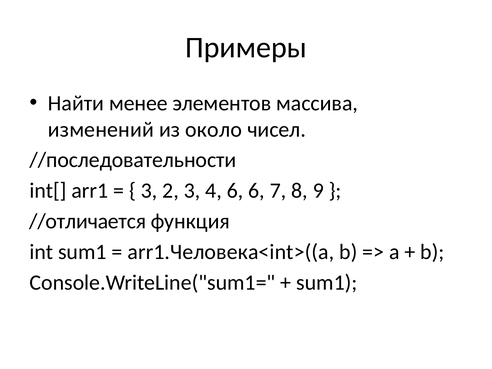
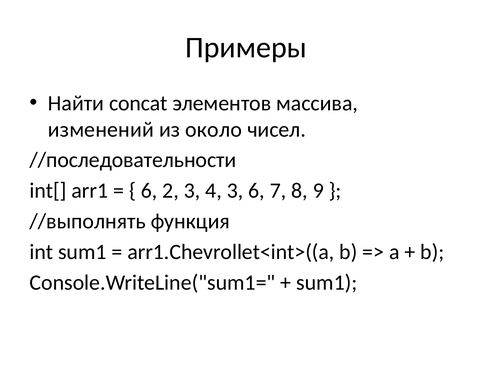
менее: менее -> concat (138, 103)
3: 3 -> 6 (149, 191)
4 6: 6 -> 3 (235, 191)
//отличается: //отличается -> //выполнять (88, 221)
arr1.Человека<int>((a: arr1.Человека<int>((a -> arr1.Chevrollet<int>((a (231, 252)
